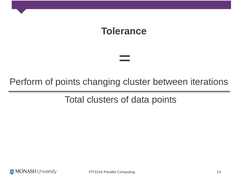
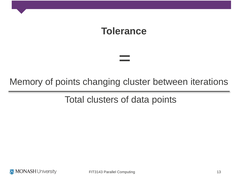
Perform: Perform -> Memory (26, 82)
